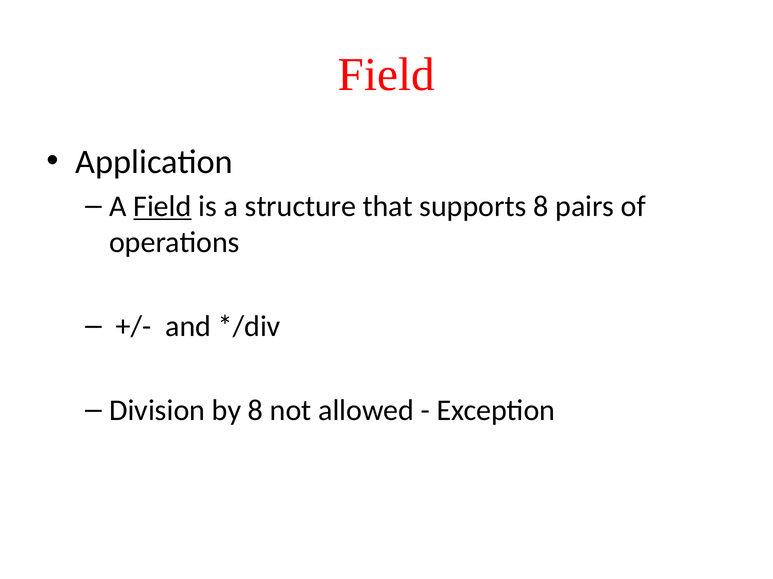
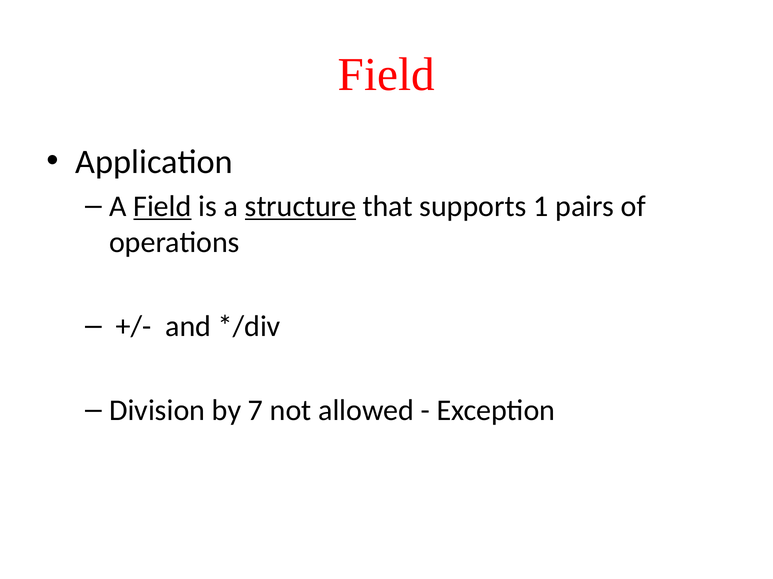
structure underline: none -> present (300, 207)
supports 8: 8 -> 1 (541, 207)
by 8: 8 -> 7 (255, 411)
